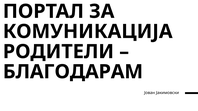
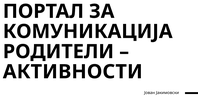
БЛАГОДАРАМ: БЛАГОДАРАМ -> АКТИВНОСТИ (73, 72)
